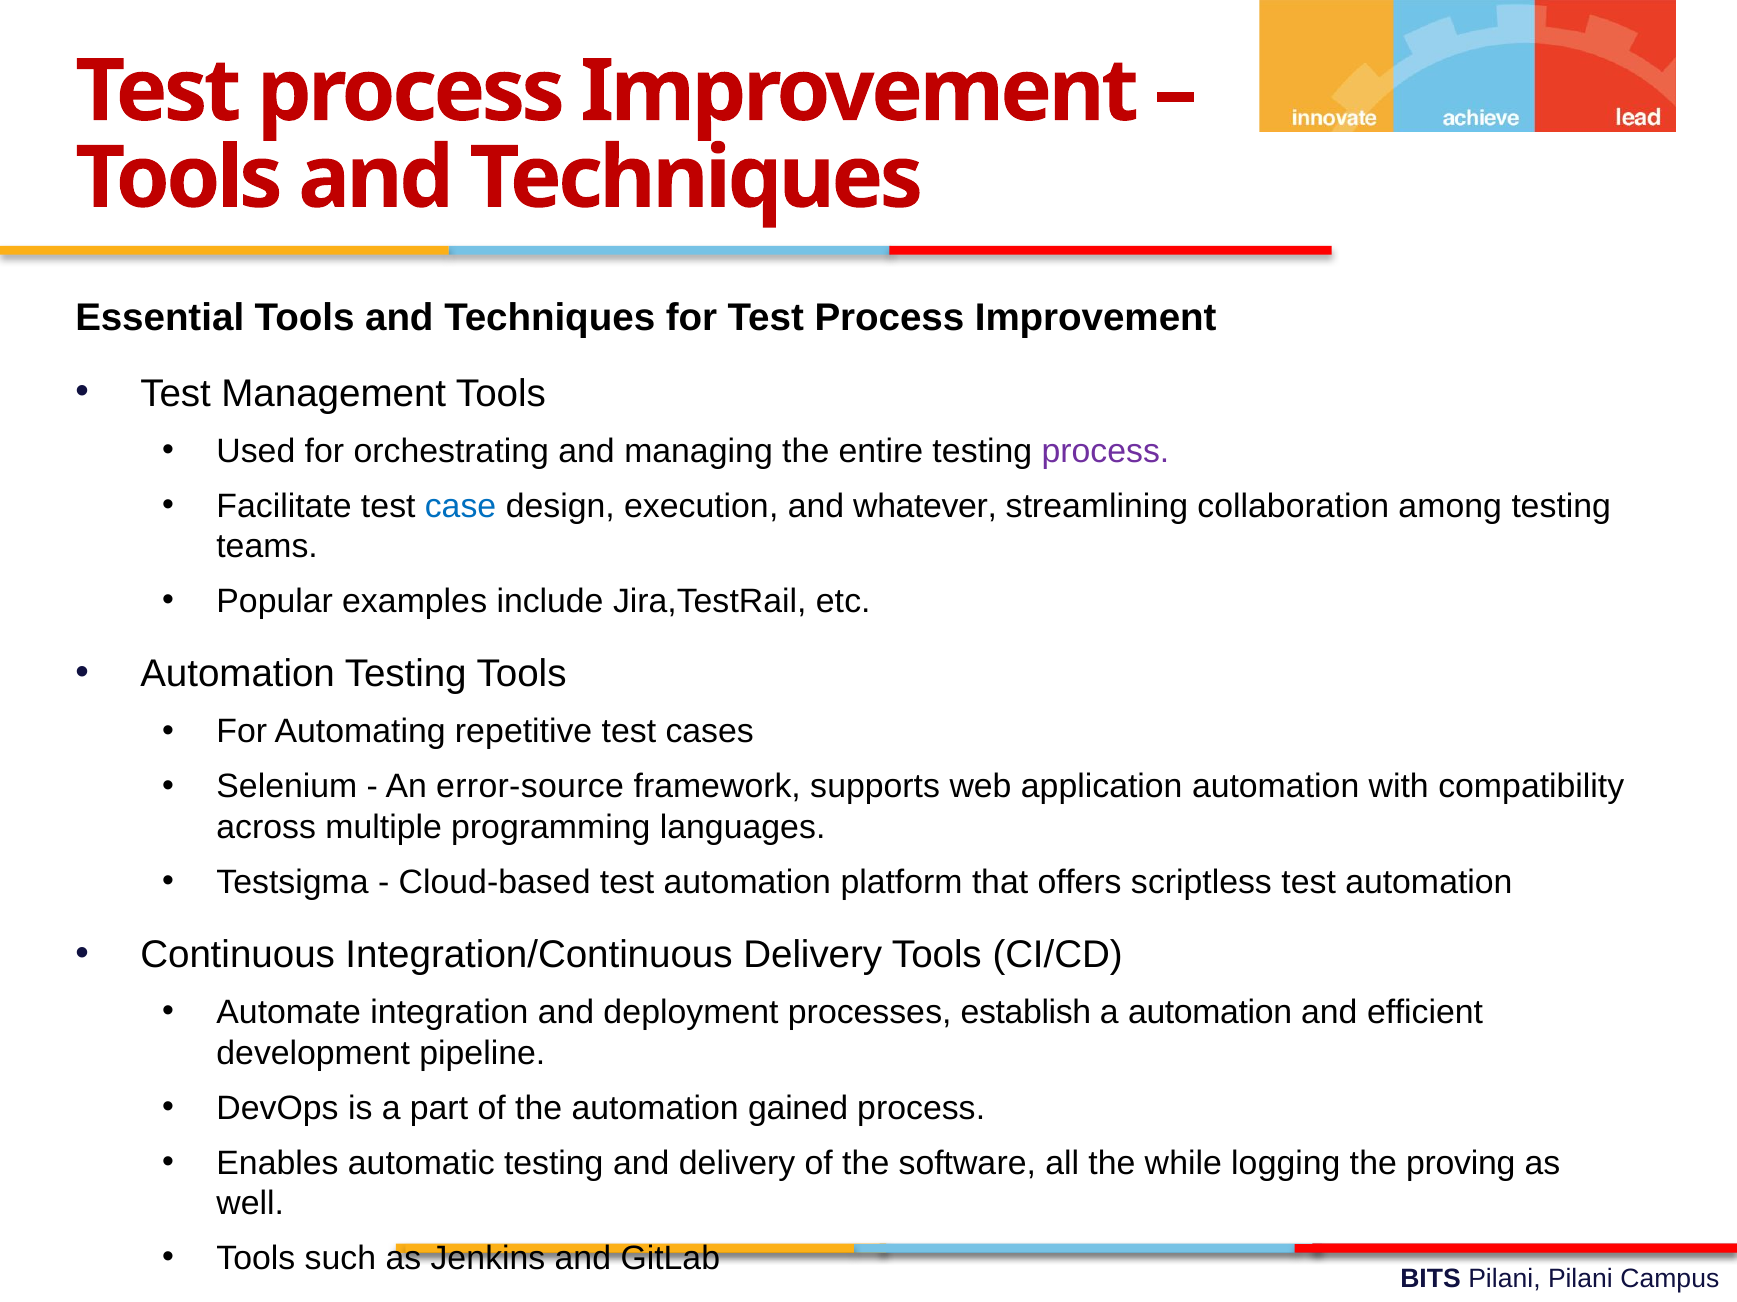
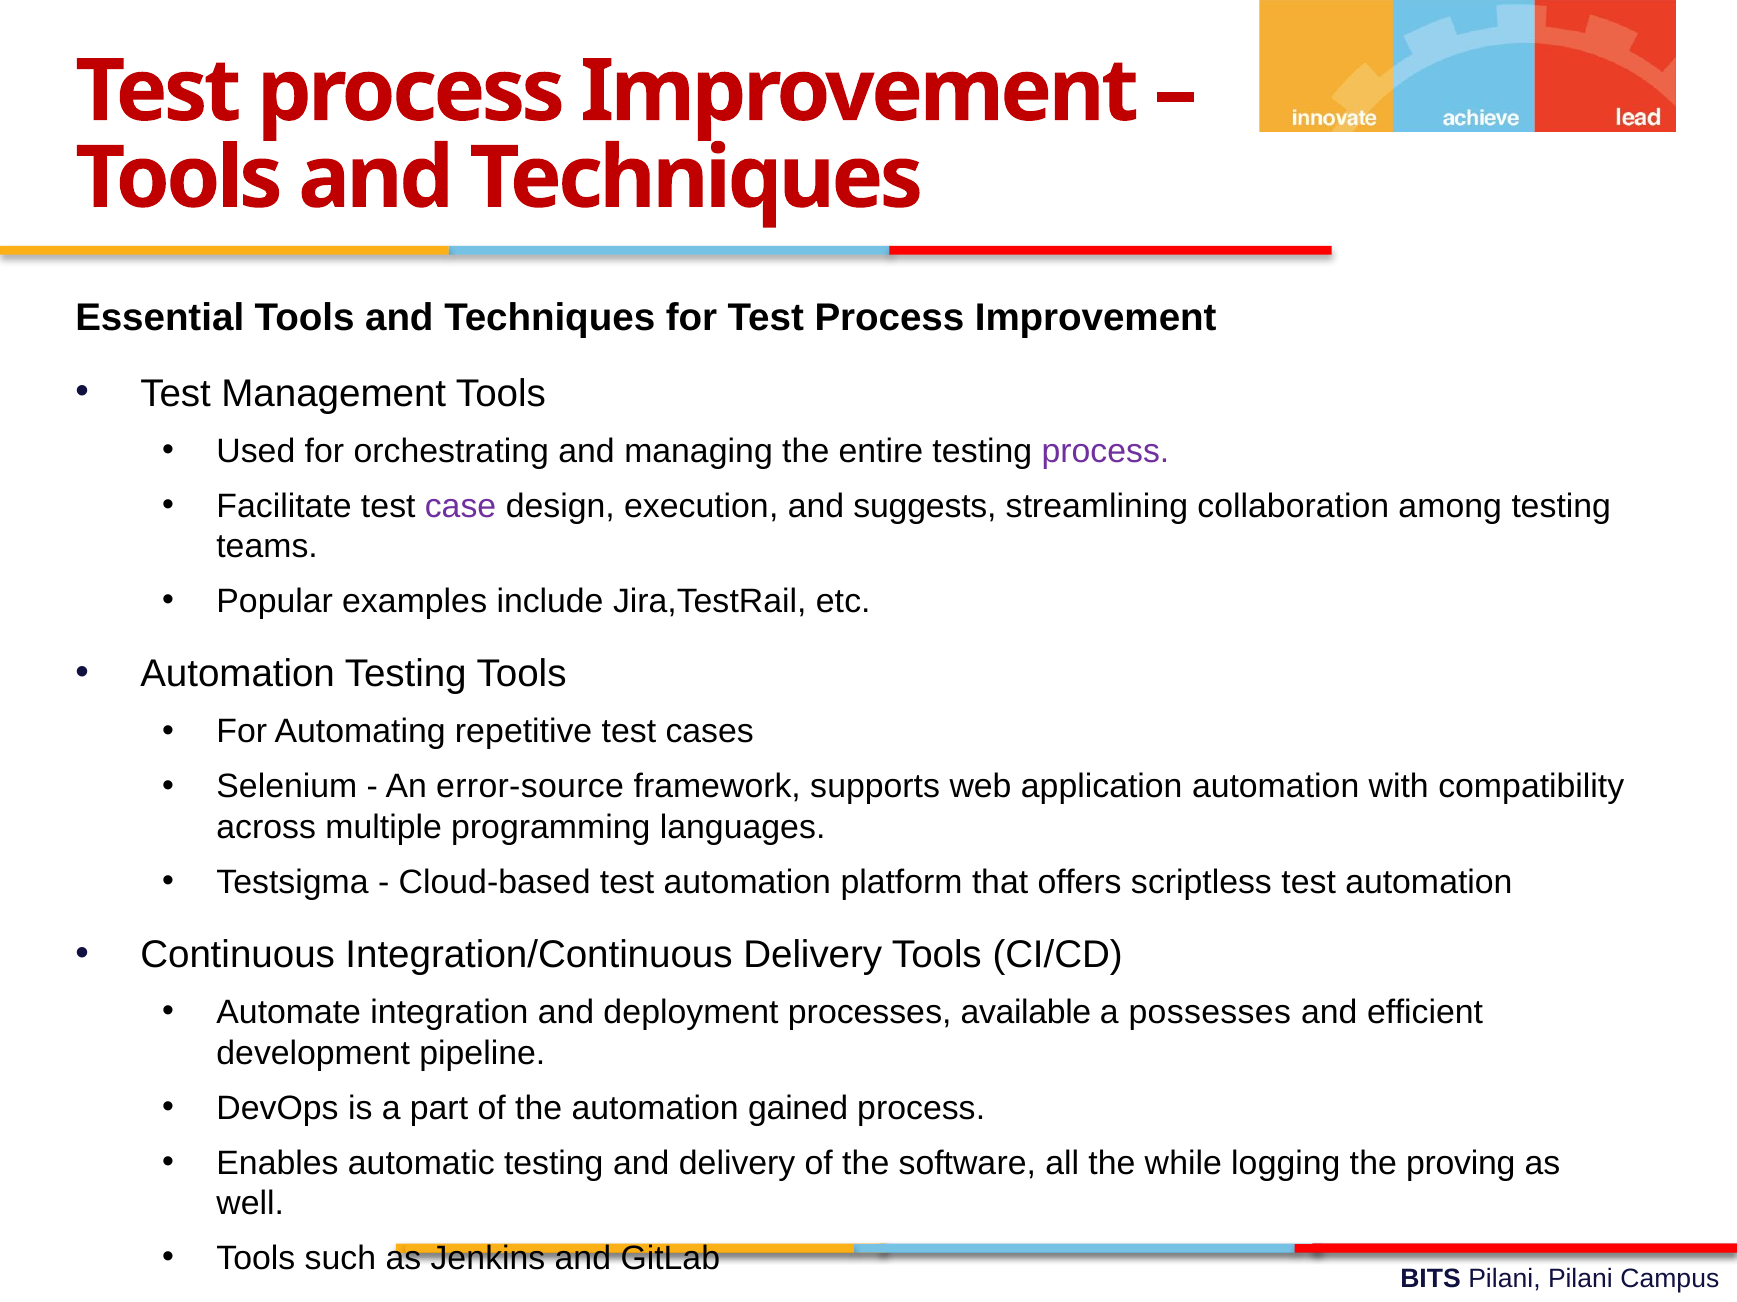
case colour: blue -> purple (460, 506)
whatever: whatever -> suggests (925, 506)
establish: establish -> available (1026, 1013)
a automation: automation -> possesses (1210, 1013)
